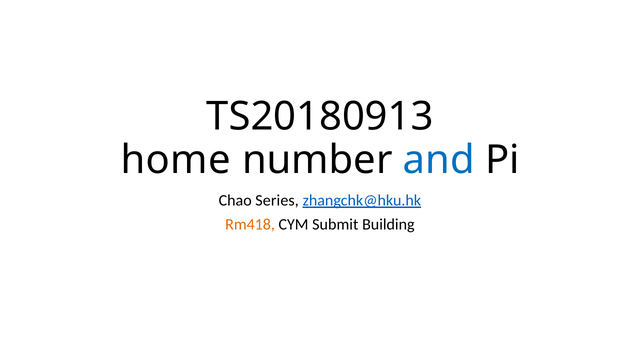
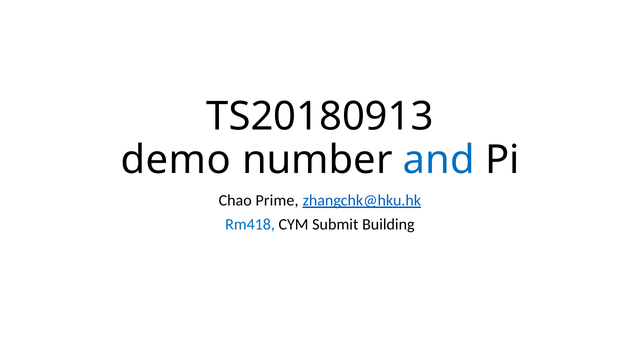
home: home -> demo (176, 160)
Series: Series -> Prime (277, 200)
Rm418 colour: orange -> blue (250, 224)
